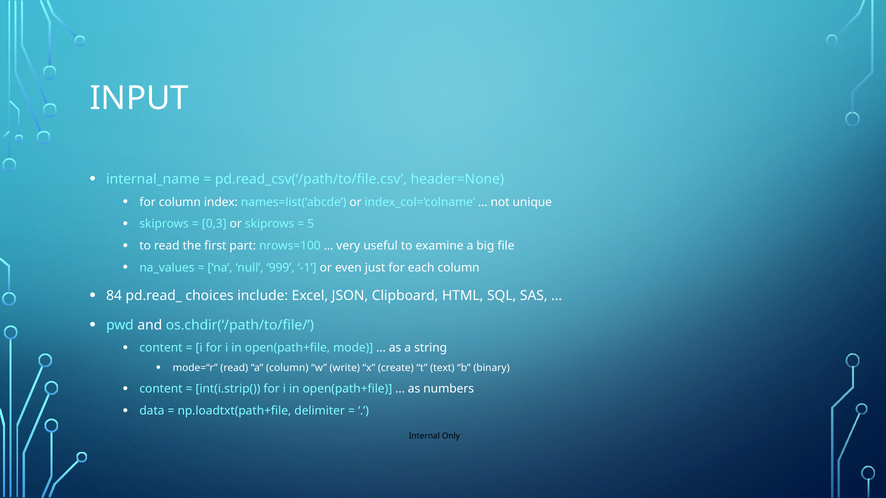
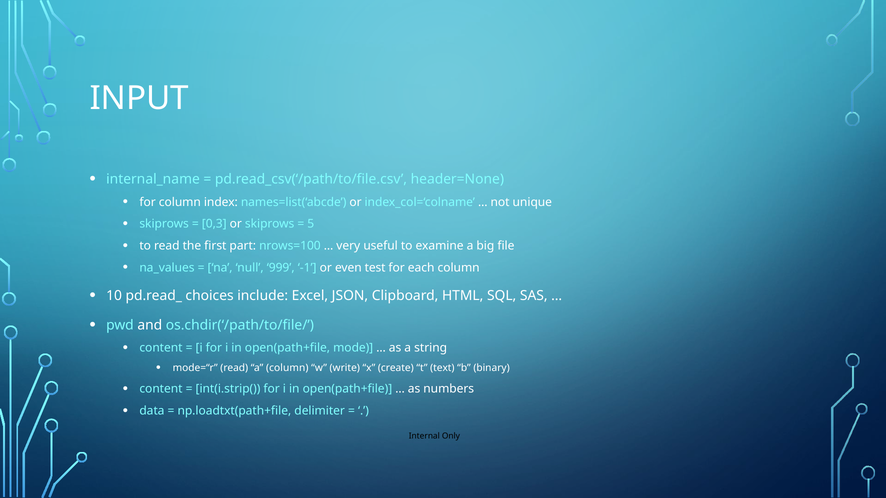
just: just -> test (375, 268)
84: 84 -> 10 (114, 296)
